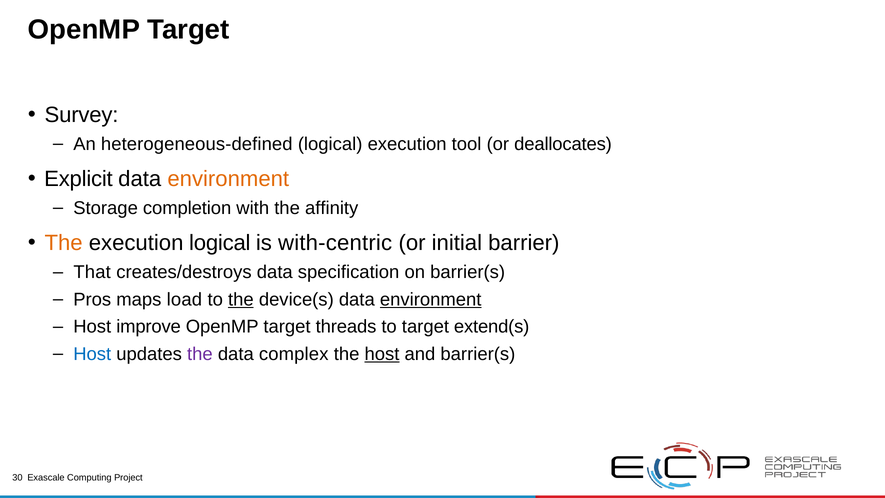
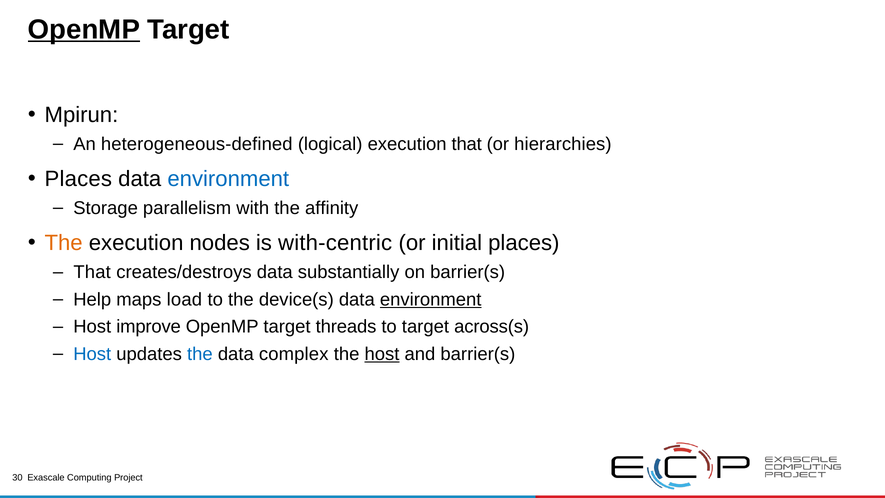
OpenMP underline: none -> present (84, 29)
Survey: Survey -> Mpirun (81, 115)
execution tool: tool -> that (467, 144)
deallocates: deallocates -> hierarchies (563, 144)
Explicit: Explicit -> Places (78, 179)
environment colour: orange -> blue (228, 179)
completion: completion -> parallelism (187, 208)
execution logical: logical -> nodes (220, 243)
initial barrier: barrier -> places (524, 243)
specification: specification -> substantially (349, 272)
Pros: Pros -> Help (92, 299)
the underline: present -> none (241, 299)
extend(s: extend(s -> across(s (492, 327)
the colour: purple -> blue (200, 354)
